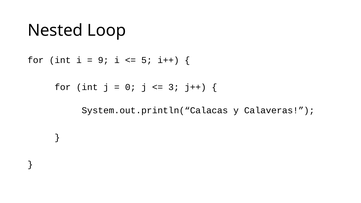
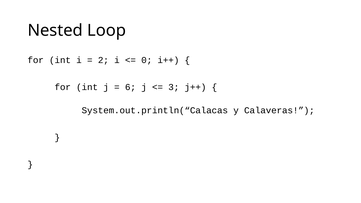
9: 9 -> 2 (103, 60)
5: 5 -> 0 (147, 60)
0: 0 -> 6 (130, 87)
